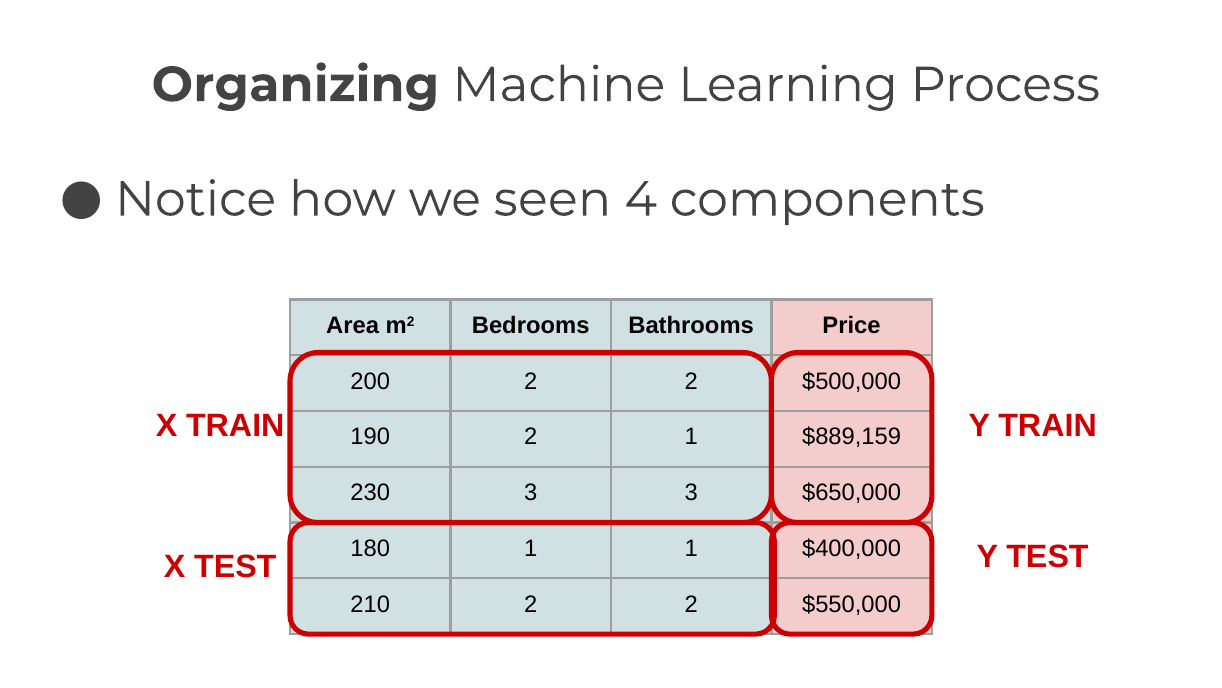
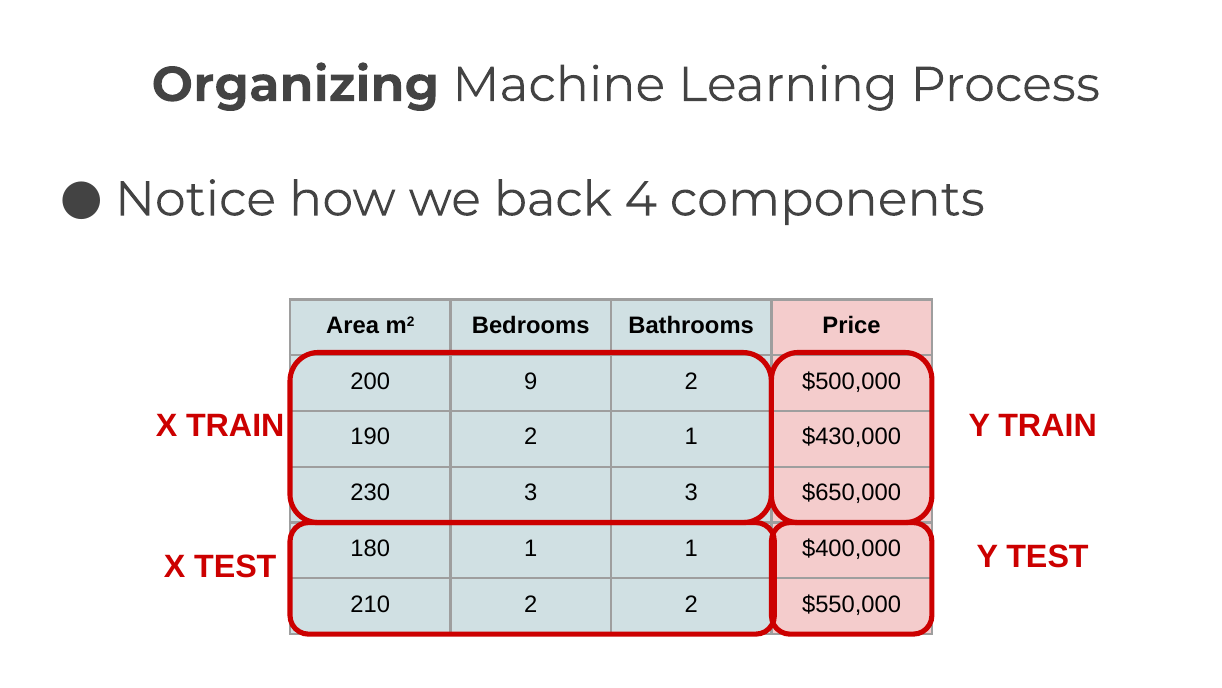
seen: seen -> back (553, 199)
200 2: 2 -> 9 (531, 381)
$889,159: $889,159 -> $430,000 (852, 437)
